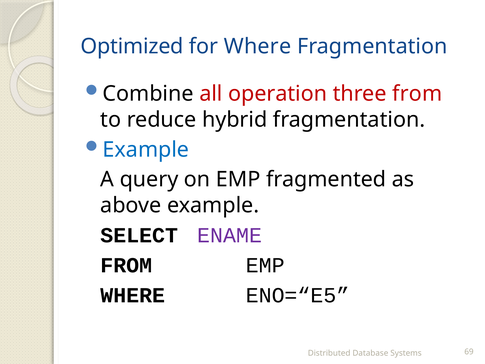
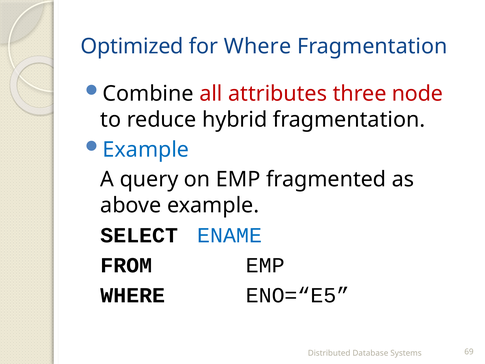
operation: operation -> attributes (278, 94)
three from: from -> node (417, 94)
ENAME colour: purple -> blue (230, 235)
